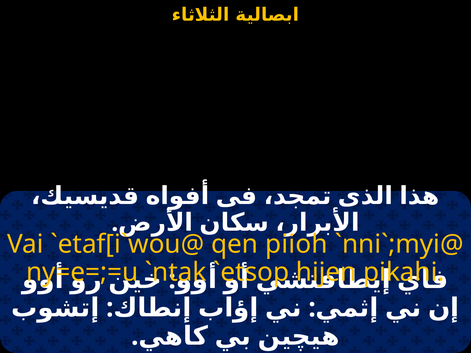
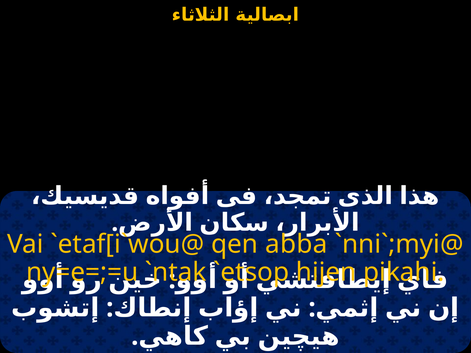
piioh: piioh -> abba (296, 244)
